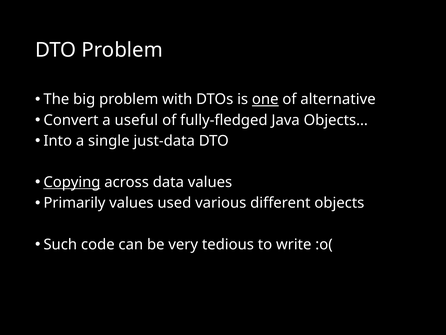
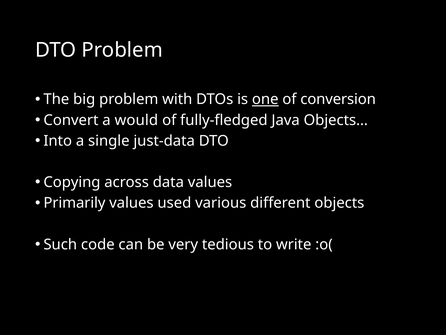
alternative: alternative -> conversion (338, 99)
useful: useful -> would (136, 120)
Copying underline: present -> none (72, 182)
